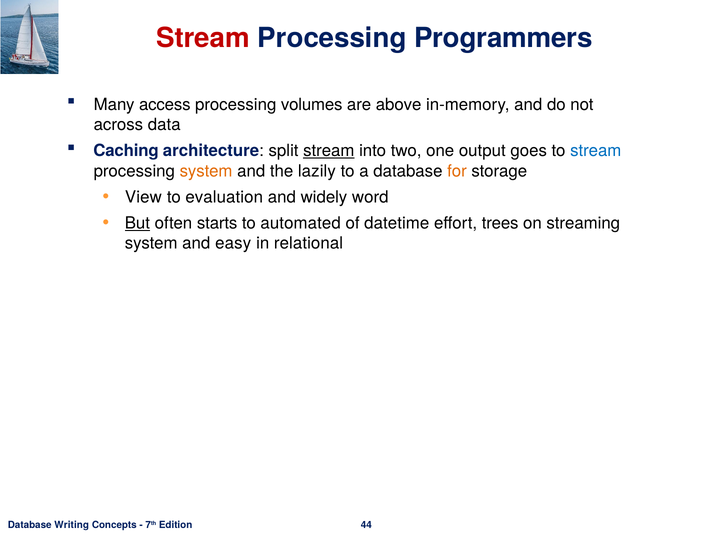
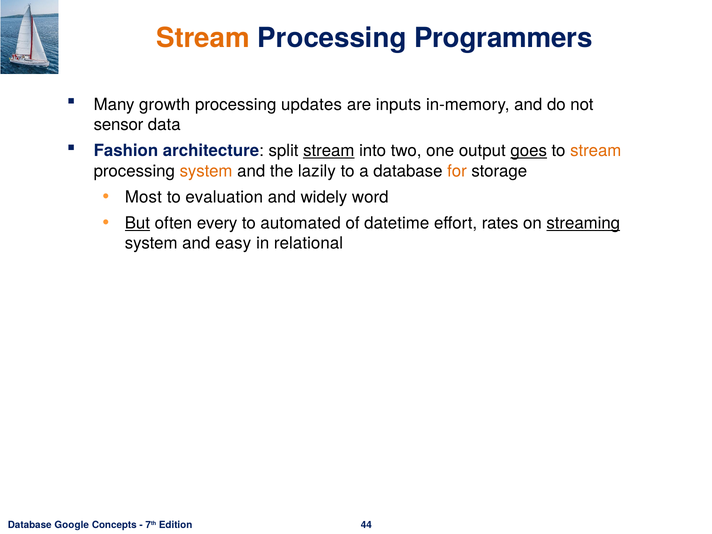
Stream colour: red -> orange (203, 38)
access: access -> growth (165, 105)
volumes: volumes -> updates (312, 105)
above: above -> inputs (399, 105)
across: across -> sensor (118, 125)
Caching: Caching -> Fashion (126, 151)
goes underline: none -> present (529, 151)
stream colour: blue -> orange (596, 151)
View: View -> Most (143, 197)
starts: starts -> every (217, 223)
trees: trees -> rates (500, 223)
streaming underline: none -> present (583, 223)
Writing: Writing -> Google (72, 525)
